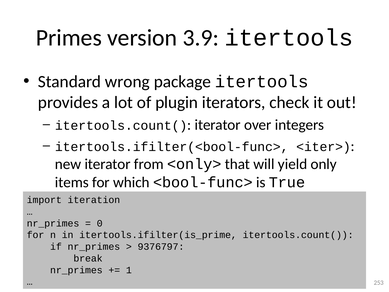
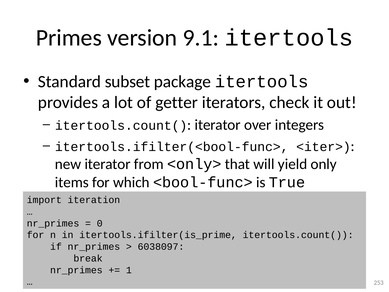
3.9: 3.9 -> 9.1 (201, 38)
wrong: wrong -> subset (127, 82)
plugin: plugin -> getter (177, 102)
9376797: 9376797 -> 6038097 (161, 246)
